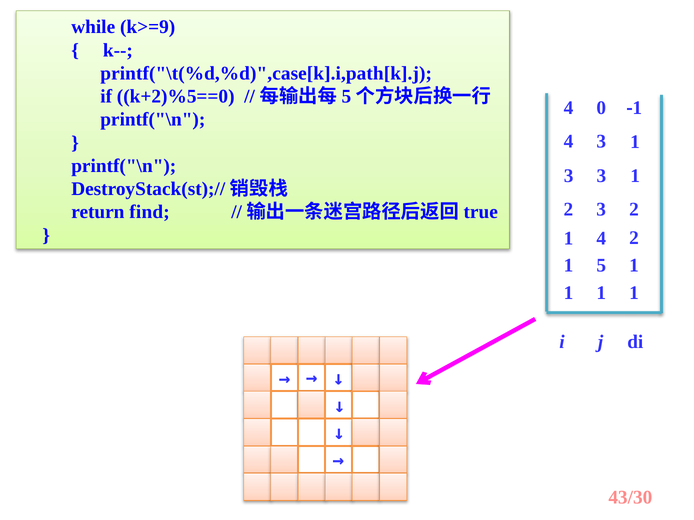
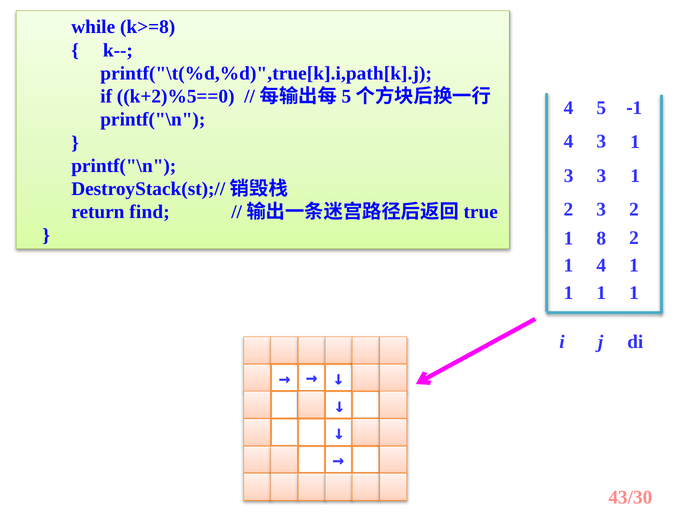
k>=9: k>=9 -> k>=8 (148, 27)
printf("\t(%d,%d)",case[k].i,path[k].j: printf("\t(%d,%d)",case[k].i,path[k].j -> printf("\t(%d,%d)",true[k].i,path[k].j (266, 73)
0: 0 -> 5 (601, 108)
4: 4 -> 8 (601, 238)
5: 5 -> 4 (601, 266)
